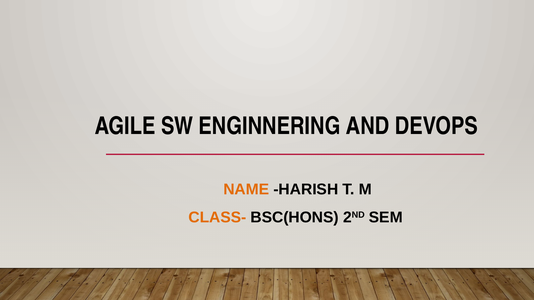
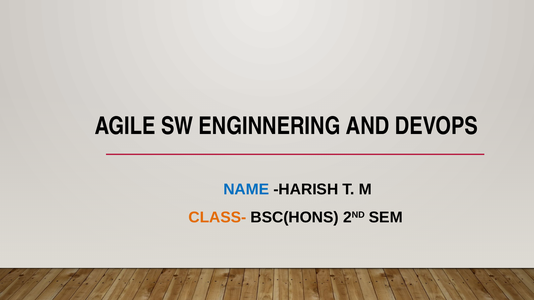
NAME colour: orange -> blue (246, 190)
